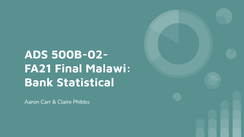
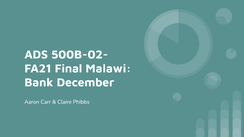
Statistical: Statistical -> December (85, 83)
